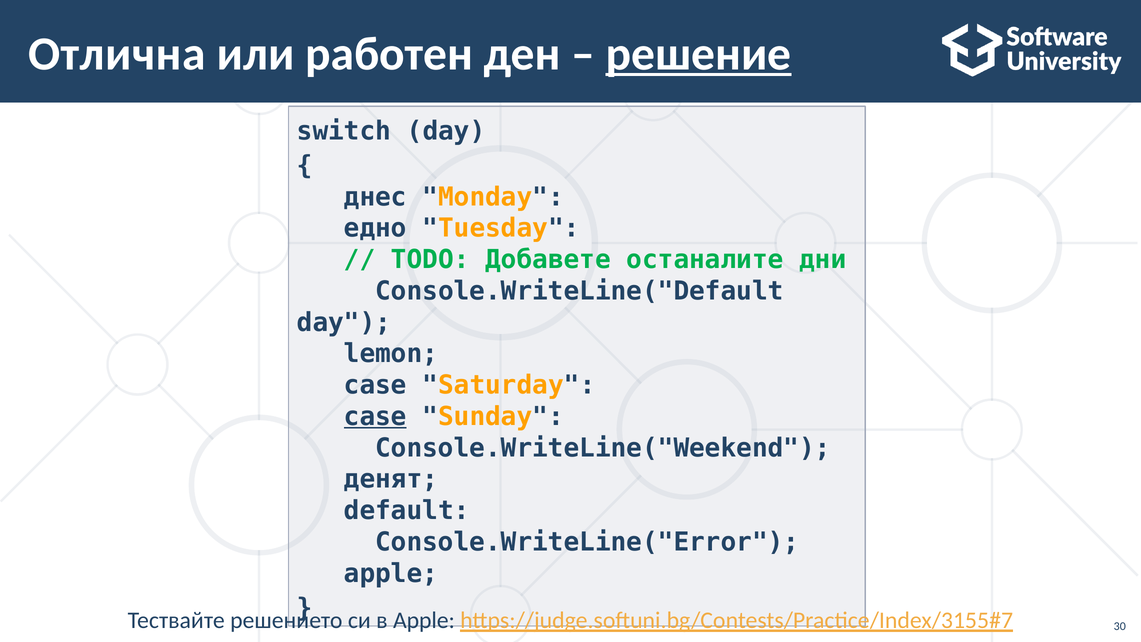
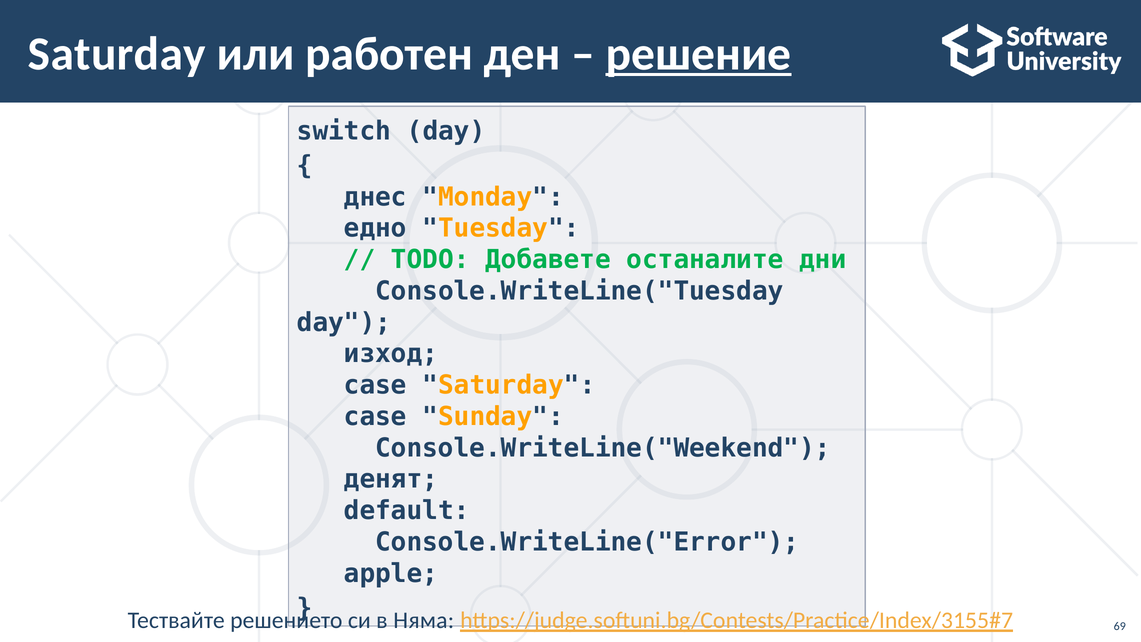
Отлична: Отлична -> Saturday (117, 54)
Console.WriteLine("Default: Console.WriteLine("Default -> Console.WriteLine("Tuesday (579, 291)
lemon: lemon -> изход (391, 354)
case underline: present -> none (375, 416)
в Apple: Apple -> Няма (424, 620)
30: 30 -> 69 (1120, 626)
